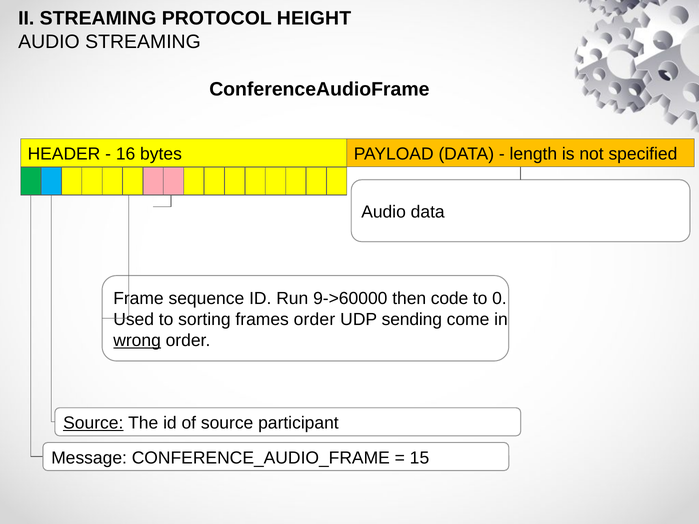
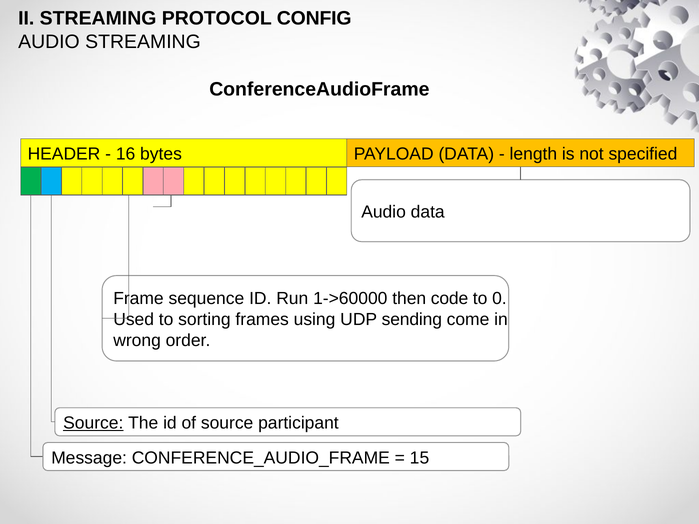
HEIGHT: HEIGHT -> CONFIG (314, 19)
9->60000: 9->60000 -> 1->60000 (350, 299)
frames order: order -> using (315, 320)
wrong underline: present -> none (137, 341)
